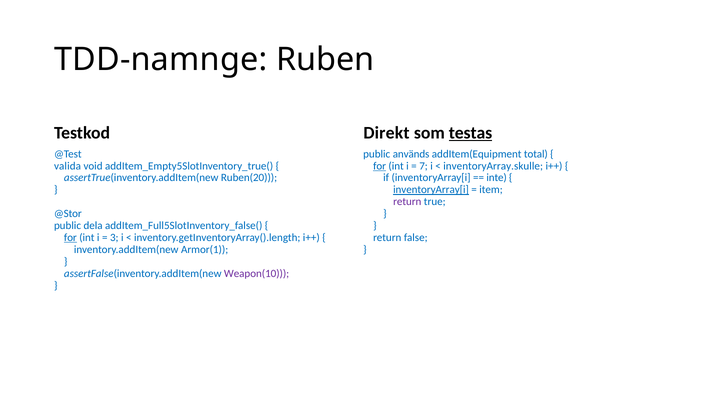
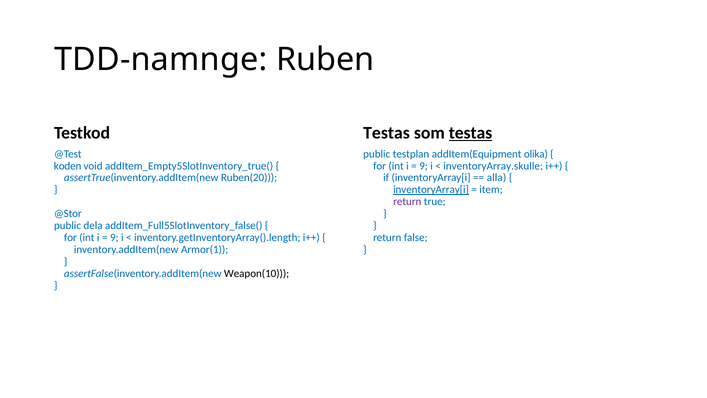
Direkt: Direkt -> Testas (387, 133)
används: används -> testplan (411, 154)
total: total -> olika (536, 154)
valida: valida -> koden (68, 166)
for underline: present -> none (380, 166)
7: 7 -> 9 (424, 166)
inte: inte -> alla (497, 178)
for underline: present -> none (70, 237)
3: 3 -> 9 (114, 237)
Weapon(10 colour: purple -> black (257, 273)
